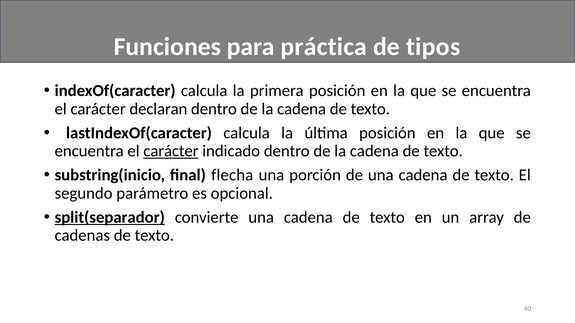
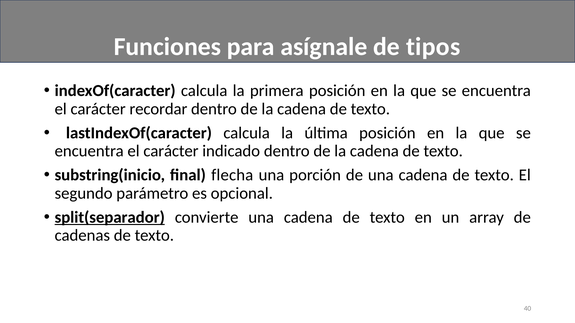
práctica: práctica -> asígnale (324, 47)
declaran: declaran -> recordar (158, 109)
carácter underline: present -> none (171, 151)
